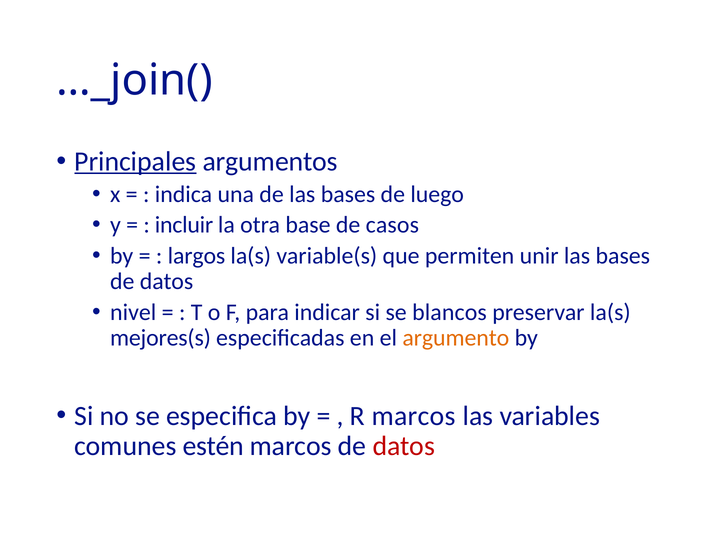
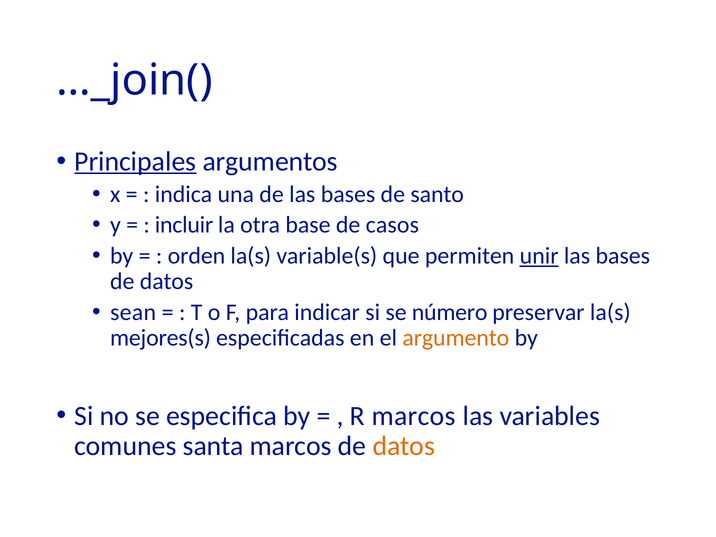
luego: luego -> santo (437, 194)
largos: largos -> orden (196, 256)
unir underline: none -> present (539, 256)
nivel: nivel -> sean (133, 312)
blancos: blancos -> número (450, 312)
estén: estén -> santa (213, 446)
datos colour: red -> orange (404, 446)
